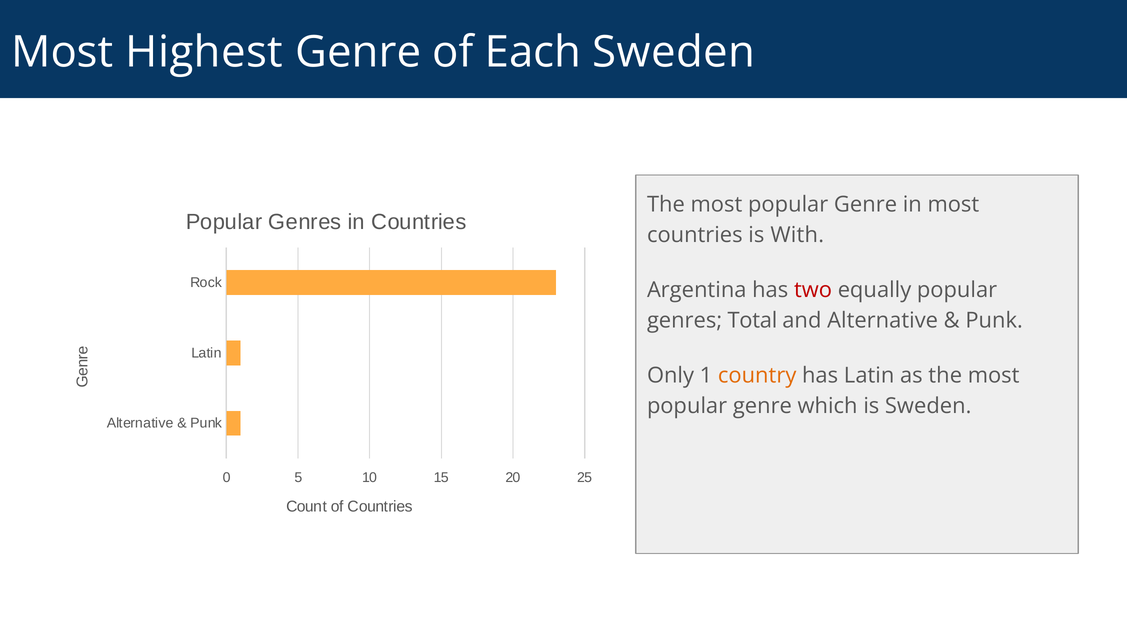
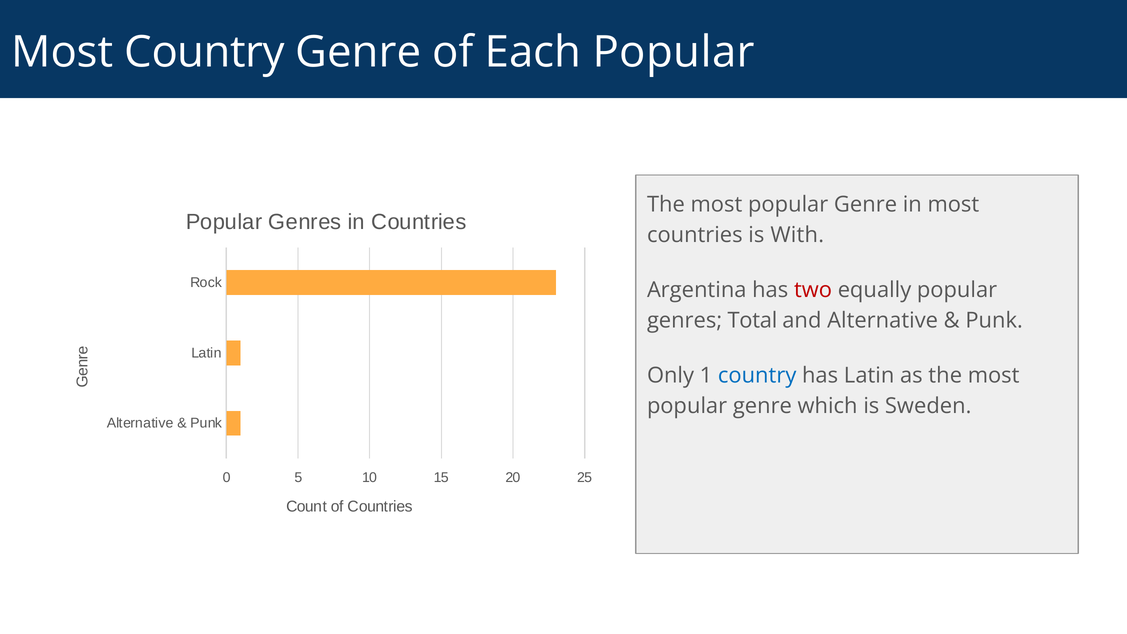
Most Highest: Highest -> Country (205, 52)
Each Sweden: Sweden -> Popular (674, 52)
country colour: orange -> blue (757, 376)
